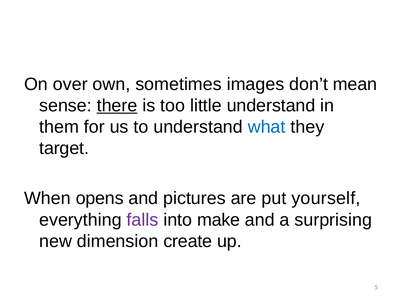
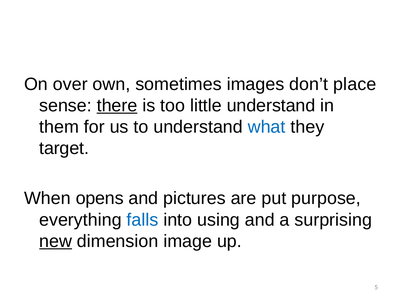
mean: mean -> place (355, 84)
yourself: yourself -> purpose (326, 199)
falls colour: purple -> blue (143, 220)
make: make -> using (219, 220)
new underline: none -> present (56, 242)
create: create -> image (188, 242)
